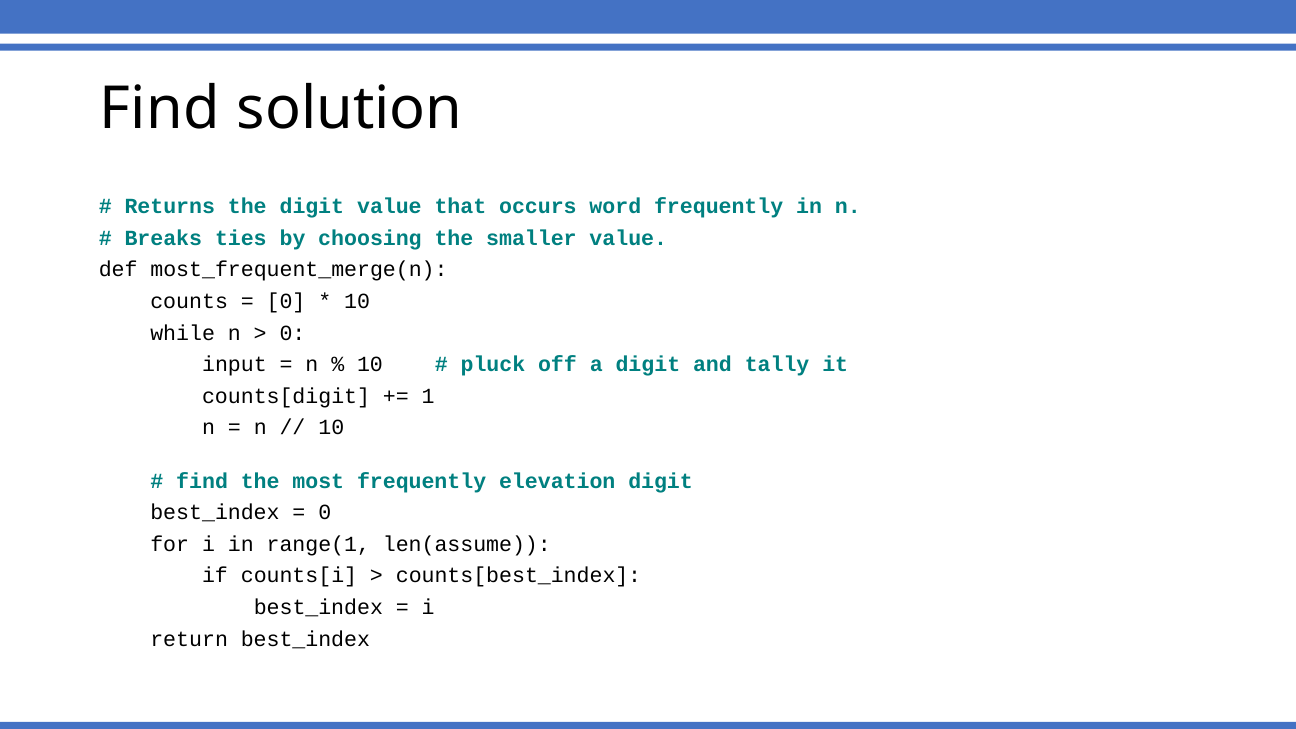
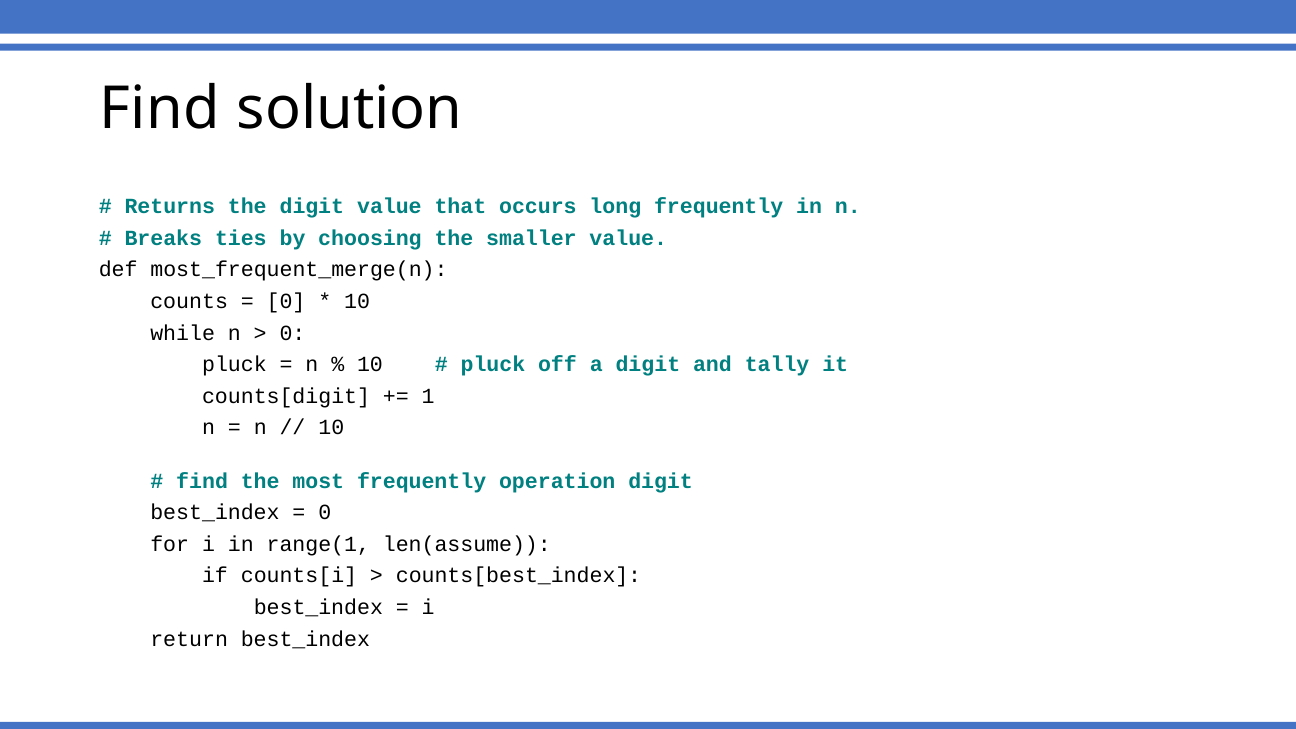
word: word -> long (615, 206)
input: input -> pluck (234, 365)
elevation: elevation -> operation (557, 481)
